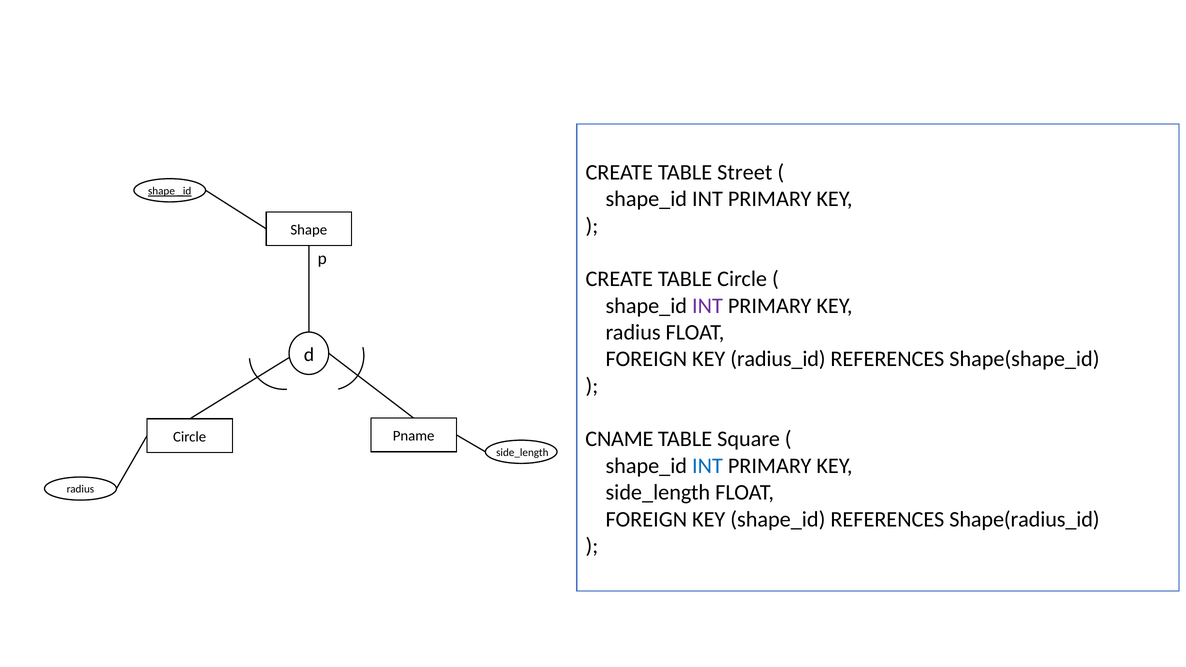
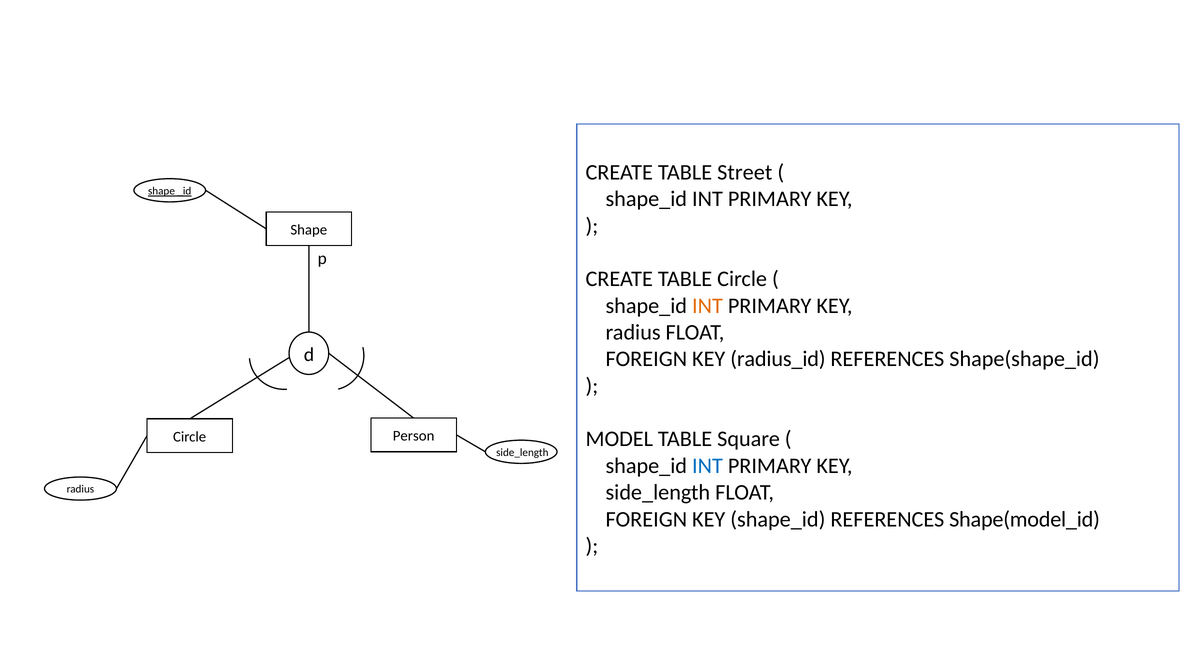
INT colour: purple -> orange (707, 306)
CNAME: CNAME -> MODEL (619, 439)
Pname: Pname -> Person (414, 436)
Shape(radius_id: Shape(radius_id -> Shape(model_id (1025, 519)
